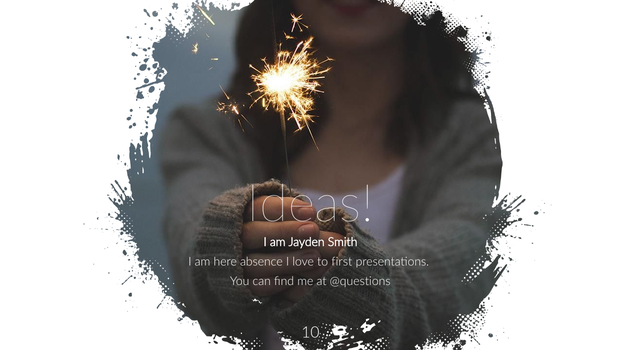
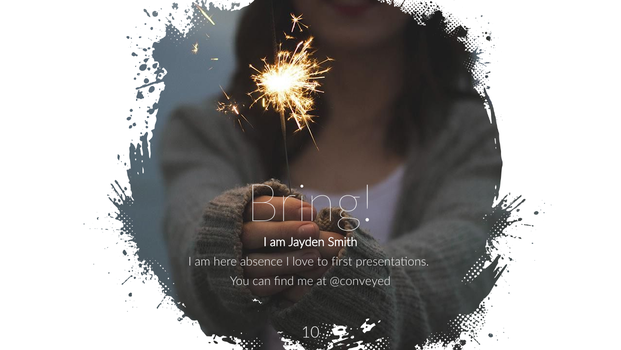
Ideas: Ideas -> Bring (310, 204)
@questions: @questions -> @conveyed (360, 281)
